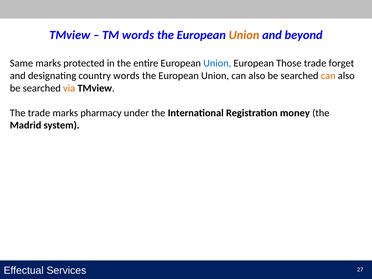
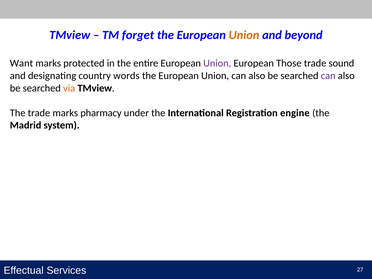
TM words: words -> forget (138, 35)
Same: Same -> Want (21, 63)
Union colour: blue -> purple (217, 63)
forget: forget -> sound (341, 63)
can colour: orange -> purple (328, 76)
money: money -> engine (295, 113)
